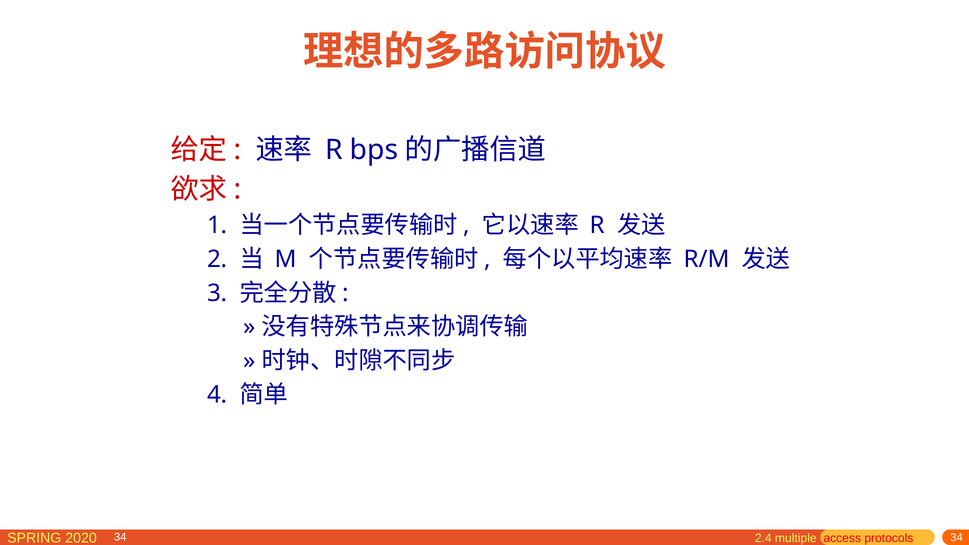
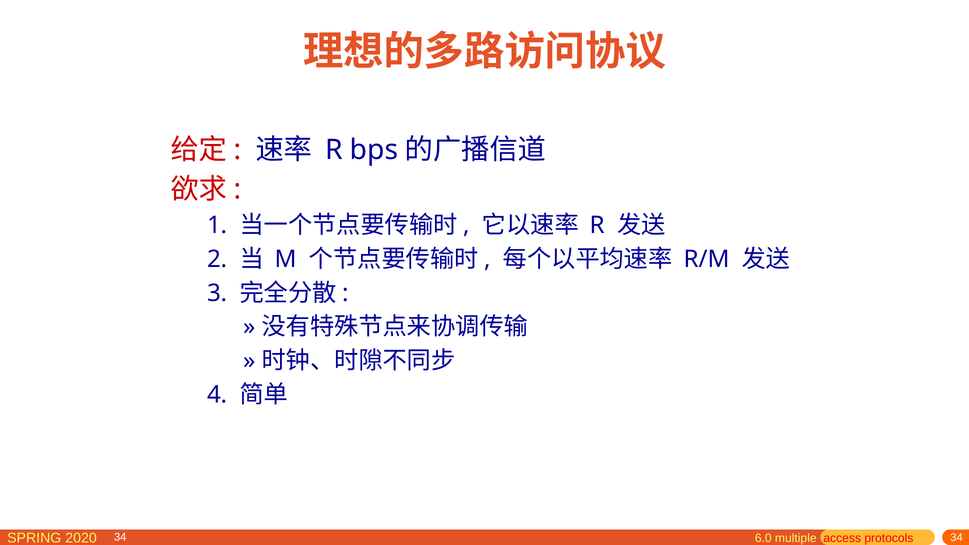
2.4: 2.4 -> 6.0 (763, 538)
